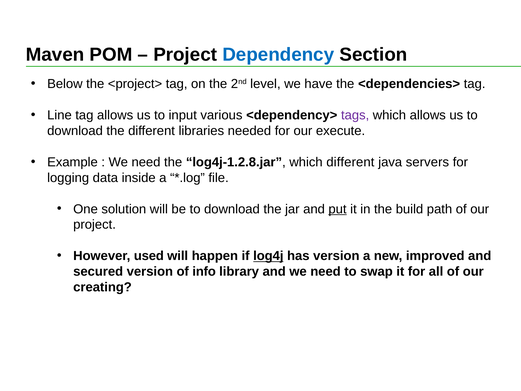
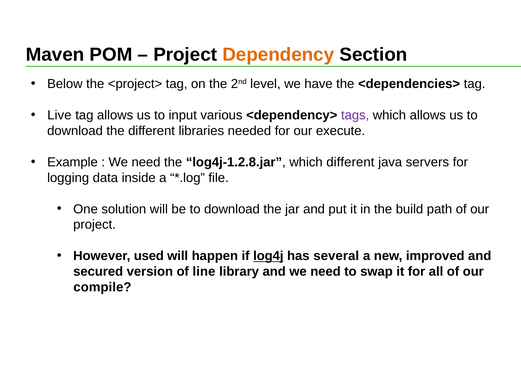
Dependency colour: blue -> orange (278, 55)
Line: Line -> Live (59, 115)
put underline: present -> none (338, 209)
has version: version -> several (336, 256)
info: info -> line (204, 271)
creating: creating -> compile (102, 287)
